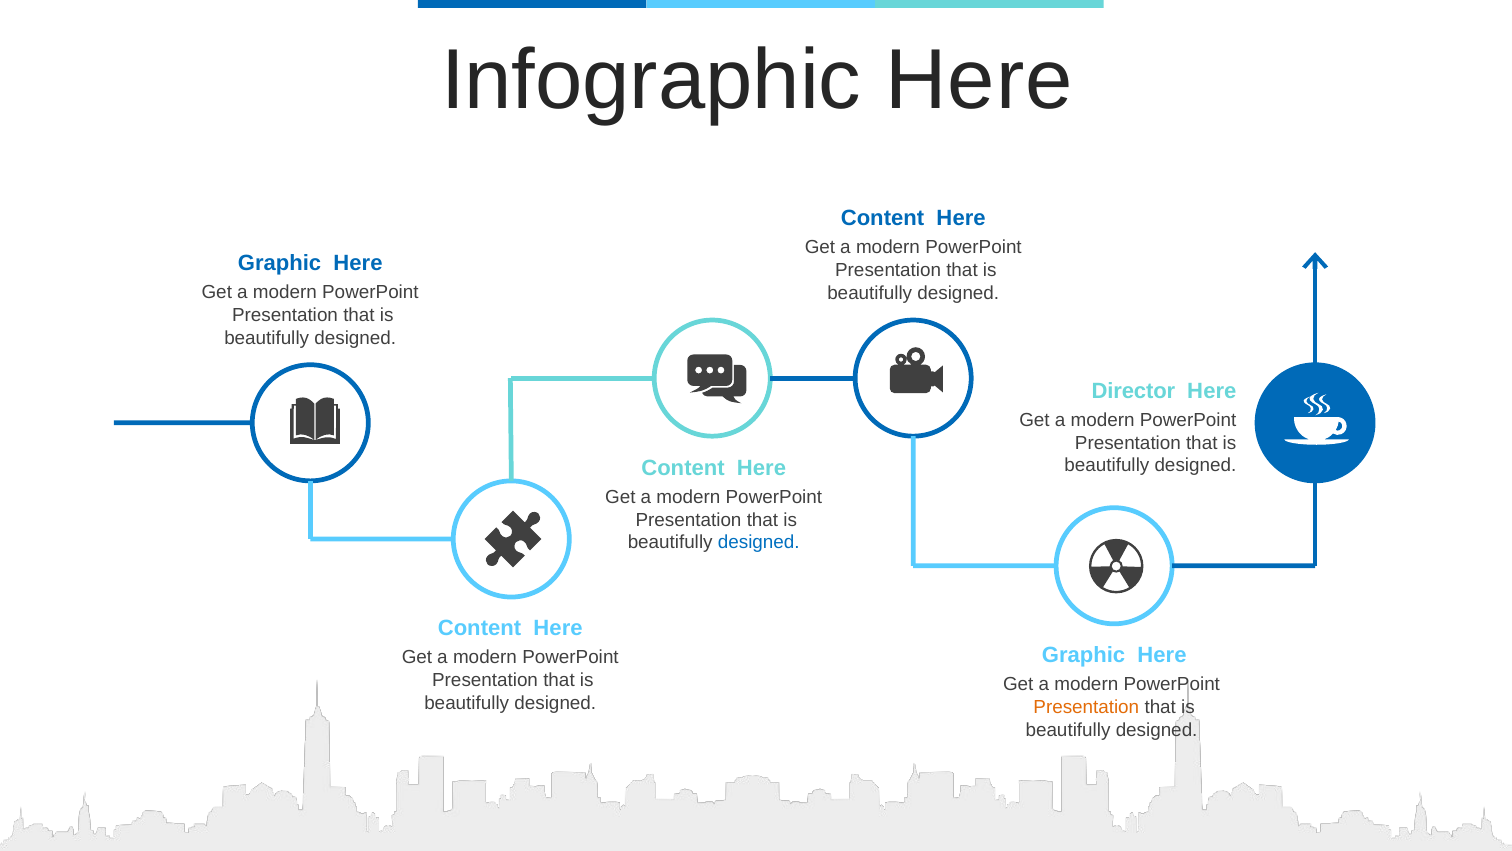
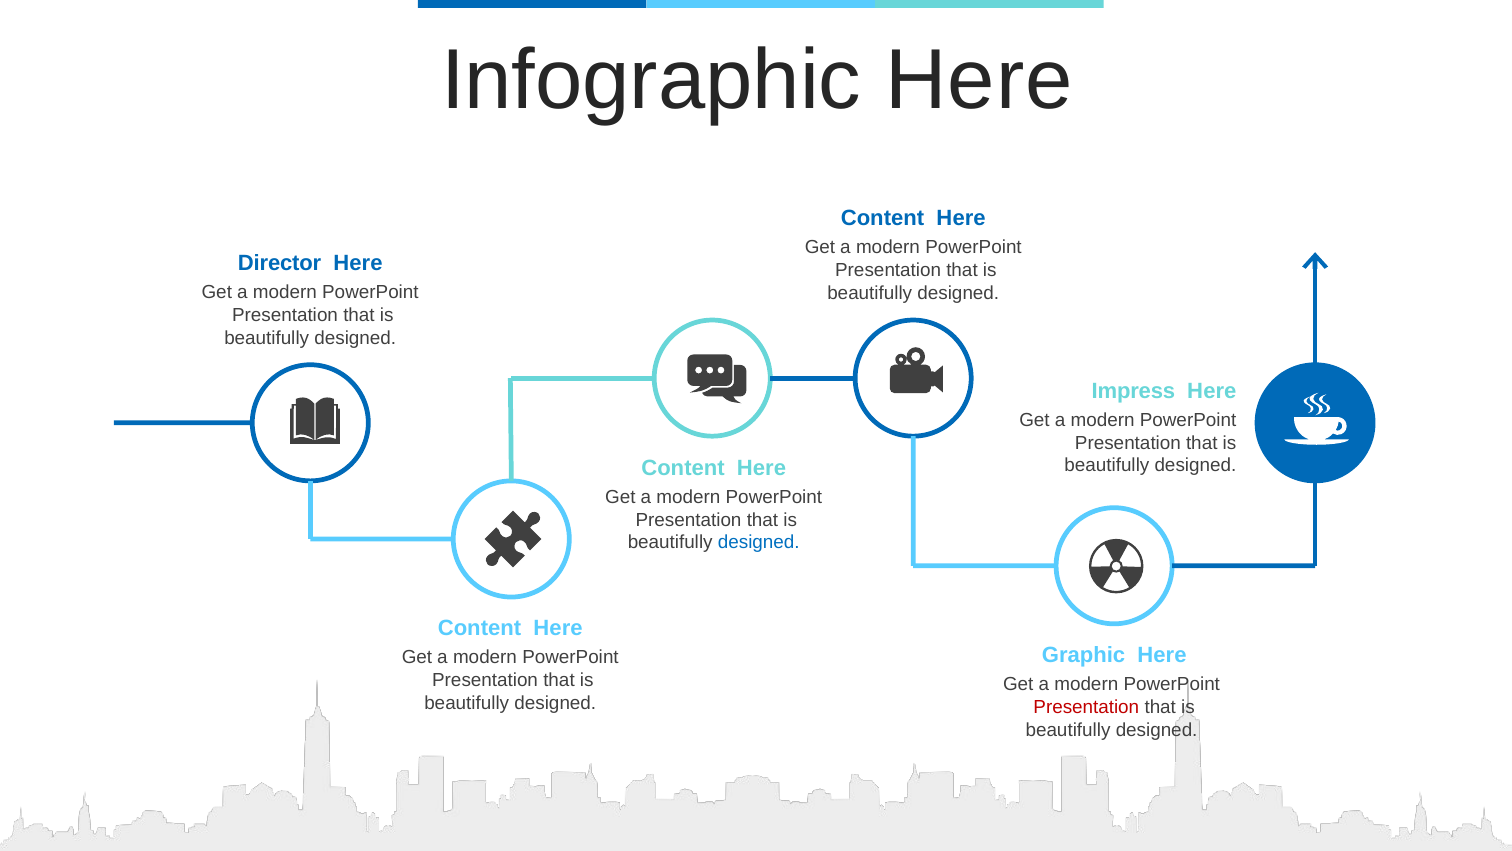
Graphic: Graphic -> Director (280, 263)
Director: Director -> Impress (1133, 391)
Presentation colour: orange -> red (1086, 707)
